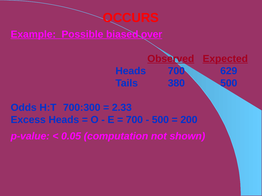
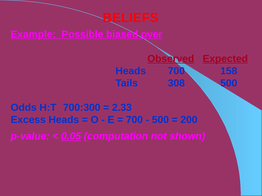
OCCURS: OCCURS -> BELIEFS (131, 18)
629: 629 -> 158 (229, 71)
380: 380 -> 308 (176, 83)
0.05 underline: none -> present (71, 137)
